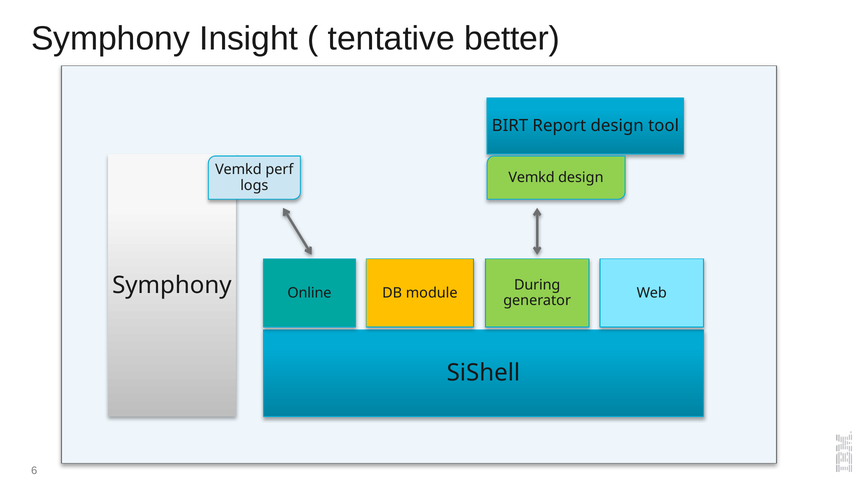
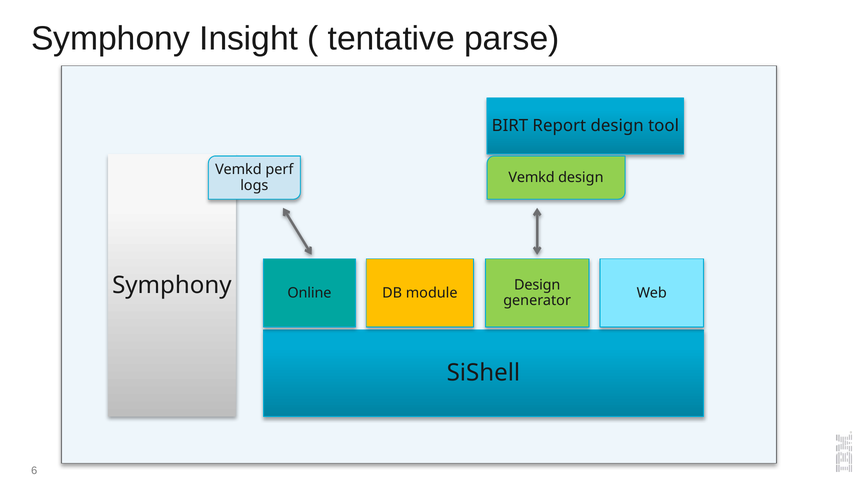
better: better -> parse (512, 39)
During: During -> Design (537, 285)
